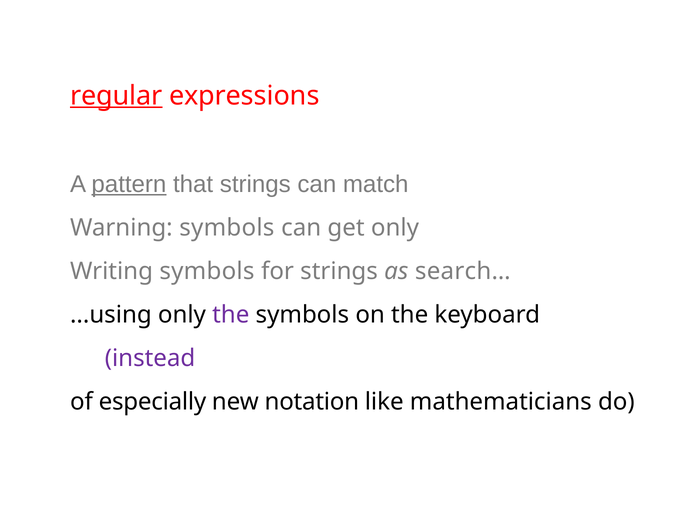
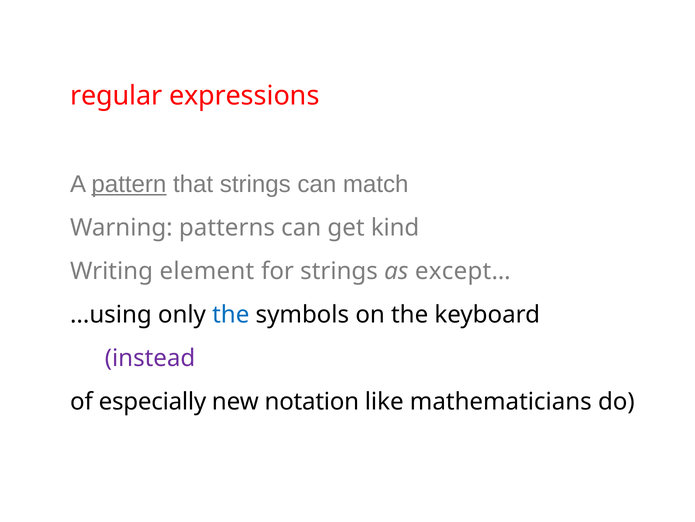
regular underline: present -> none (116, 95)
Warning symbols: symbols -> patterns (227, 227)
get only: only -> kind (395, 227)
Writing symbols: symbols -> element (207, 271)
search…: search… -> except… (463, 271)
the colour: purple -> blue (231, 314)
